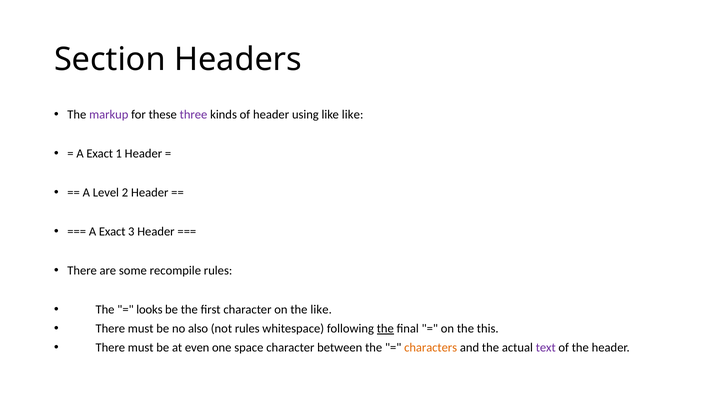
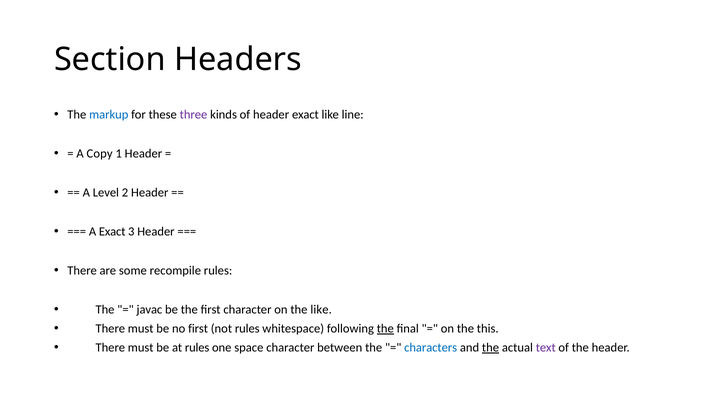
markup colour: purple -> blue (109, 114)
header using: using -> exact (305, 114)
like like: like -> line (353, 114)
Exact: Exact -> Copy (100, 153)
looks: looks -> javac (149, 310)
no also: also -> first (198, 329)
at even: even -> rules (197, 347)
characters colour: orange -> blue (431, 347)
the underline: none -> present (491, 347)
